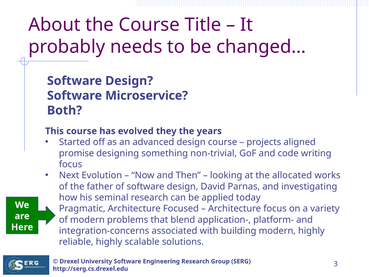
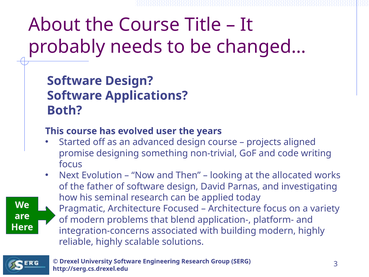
Microservice: Microservice -> Applications (147, 96)
they: they -> user (166, 131)
